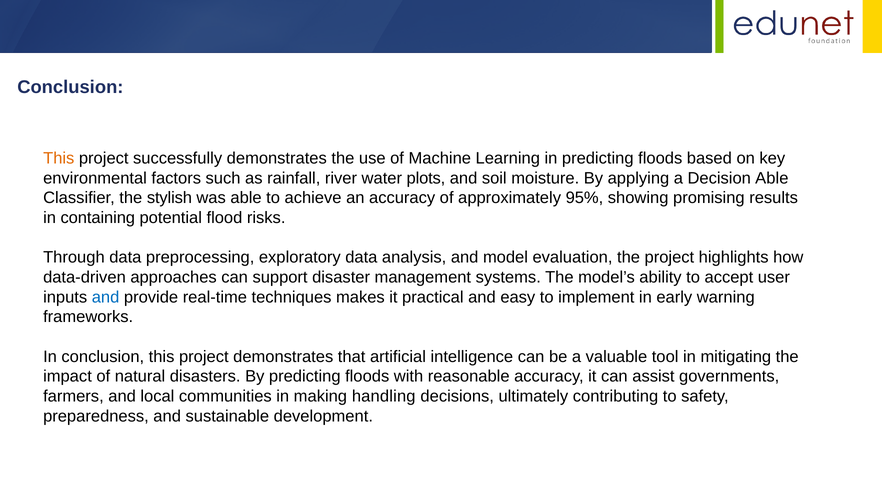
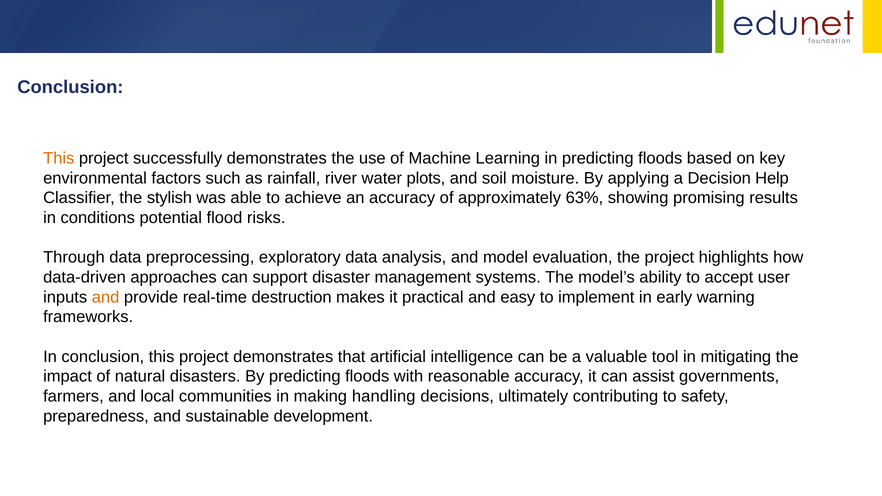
Decision Able: Able -> Help (772, 178)
95%: 95% -> 63% (584, 198)
containing: containing -> conditions (98, 218)
and colour: blue -> orange (106, 297)
techniques: techniques -> destruction (292, 297)
